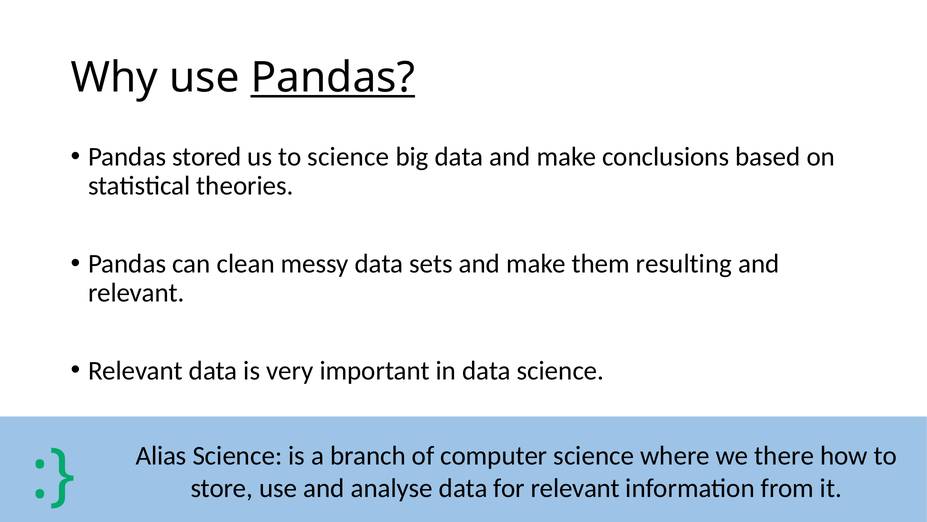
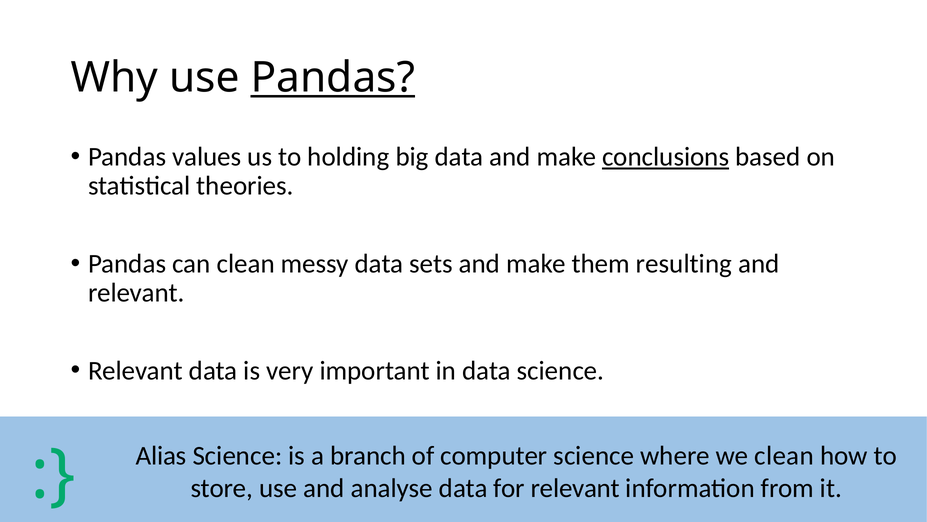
stored: stored -> values (207, 157)
to science: science -> holding (348, 157)
conclusions underline: none -> present (666, 157)
we there: there -> clean (784, 455)
